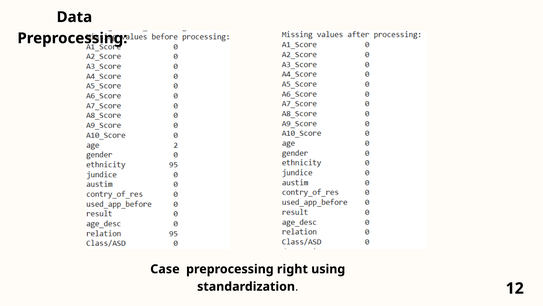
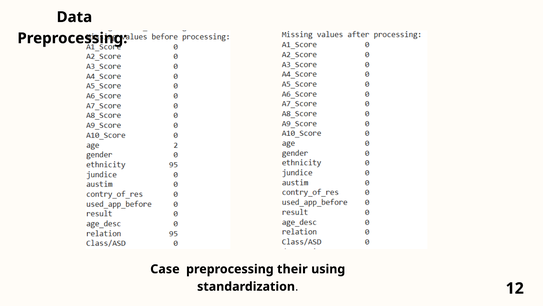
right: right -> their (292, 269)
